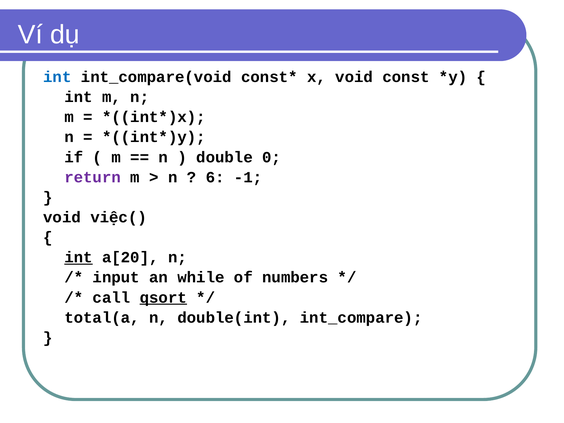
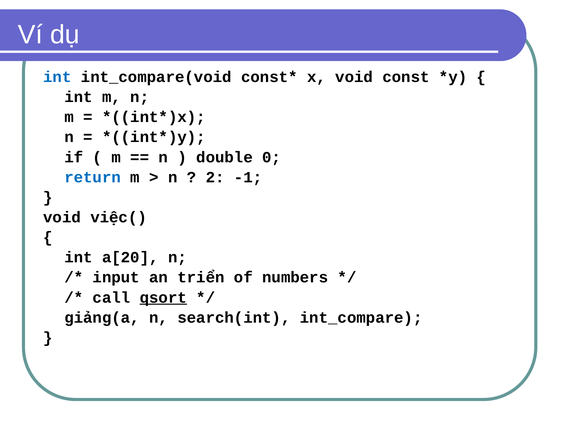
return colour: purple -> blue (93, 177)
6: 6 -> 2 (215, 177)
int underline: present -> none (79, 257)
while: while -> triển (201, 277)
total(a: total(a -> giảng(a (102, 318)
double(int: double(int -> search(int (234, 318)
